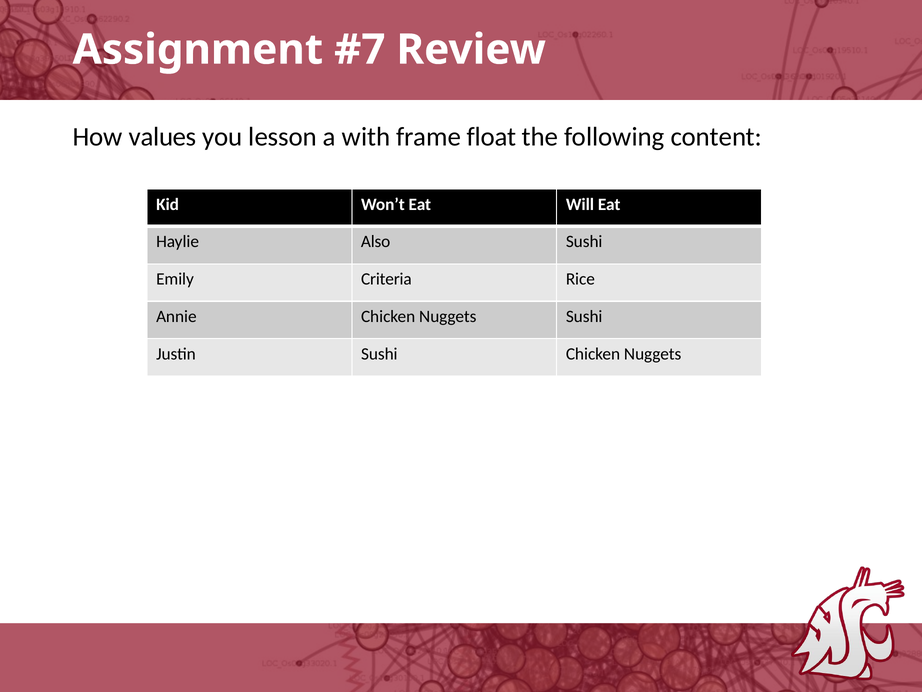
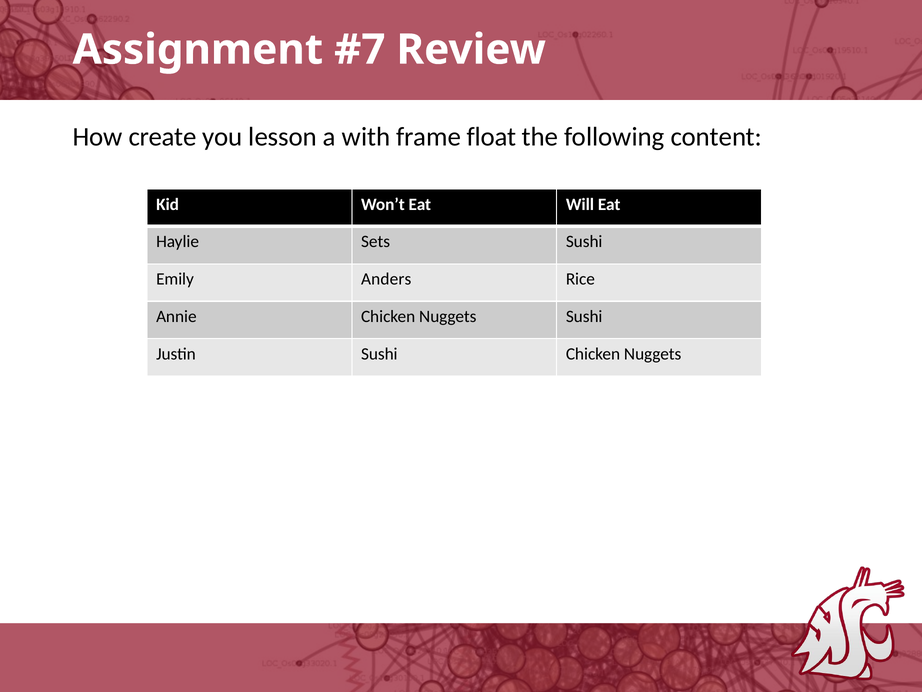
values: values -> create (163, 137)
Also: Also -> Sets (376, 242)
Criteria: Criteria -> Anders (386, 279)
